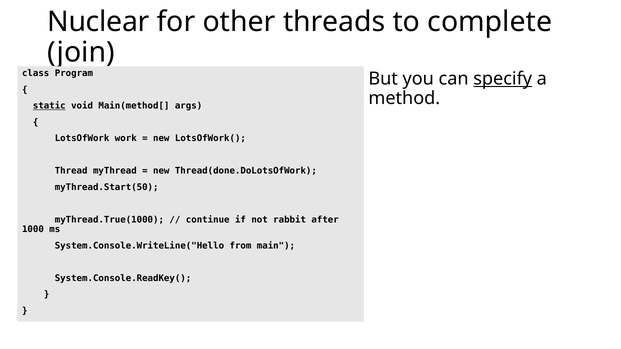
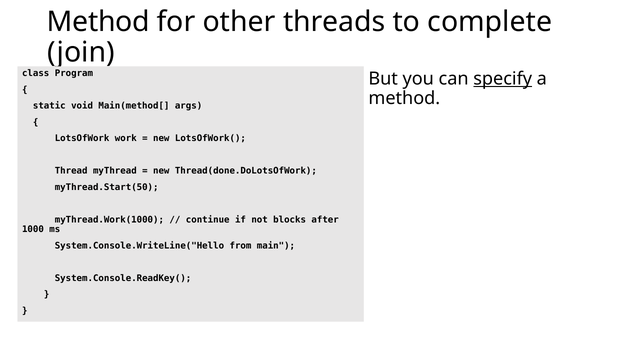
Nuclear: Nuclear -> Method (98, 22)
static underline: present -> none (49, 106)
myThread.True(1000: myThread.True(1000 -> myThread.Work(1000 (109, 220)
rabbit: rabbit -> blocks (290, 220)
